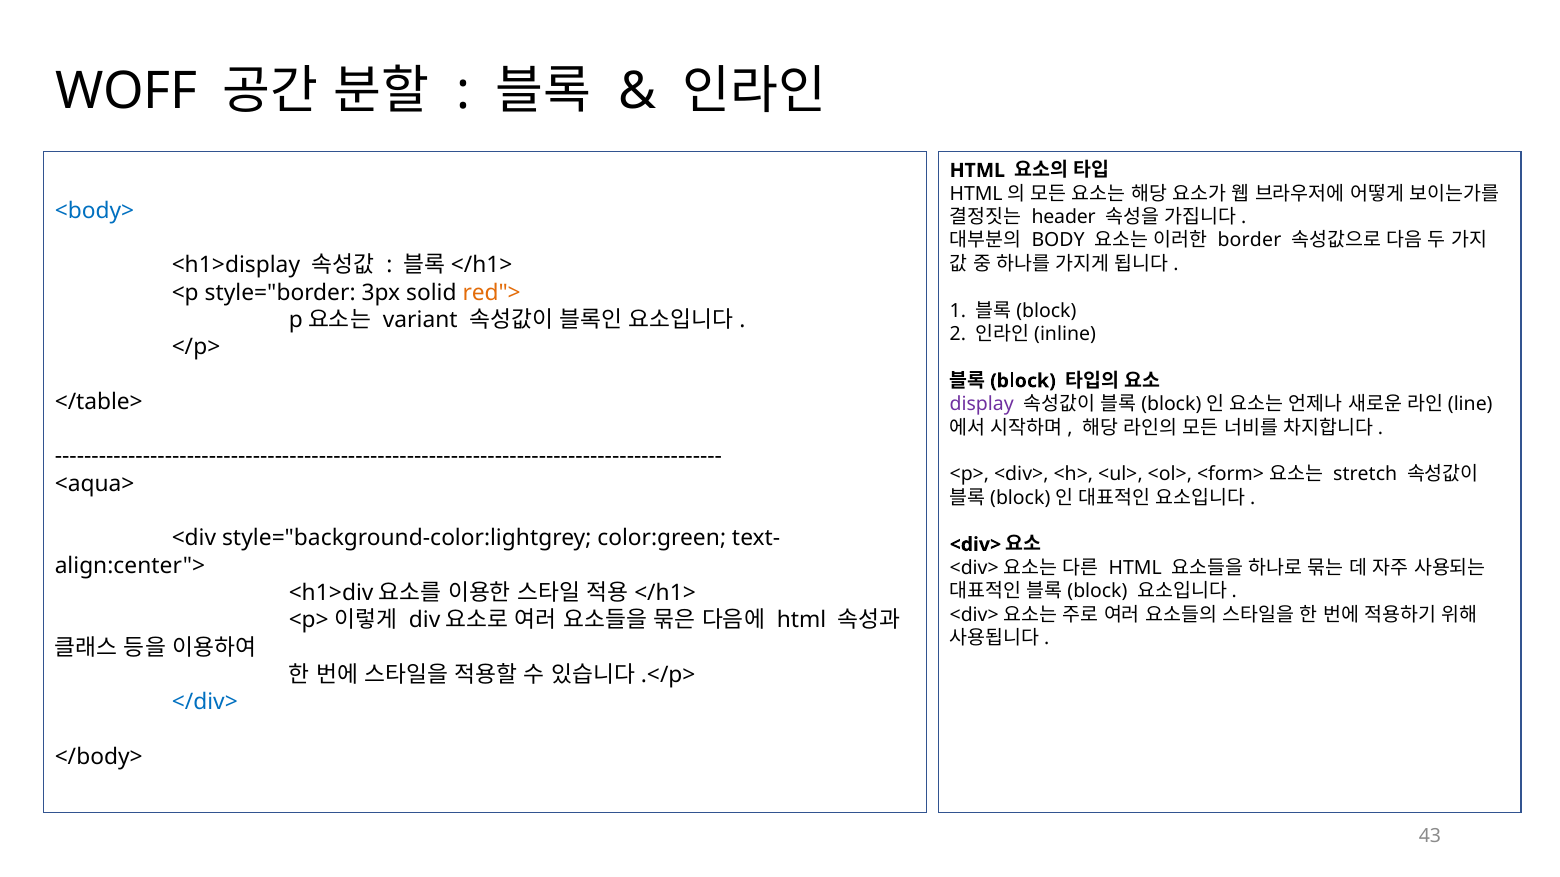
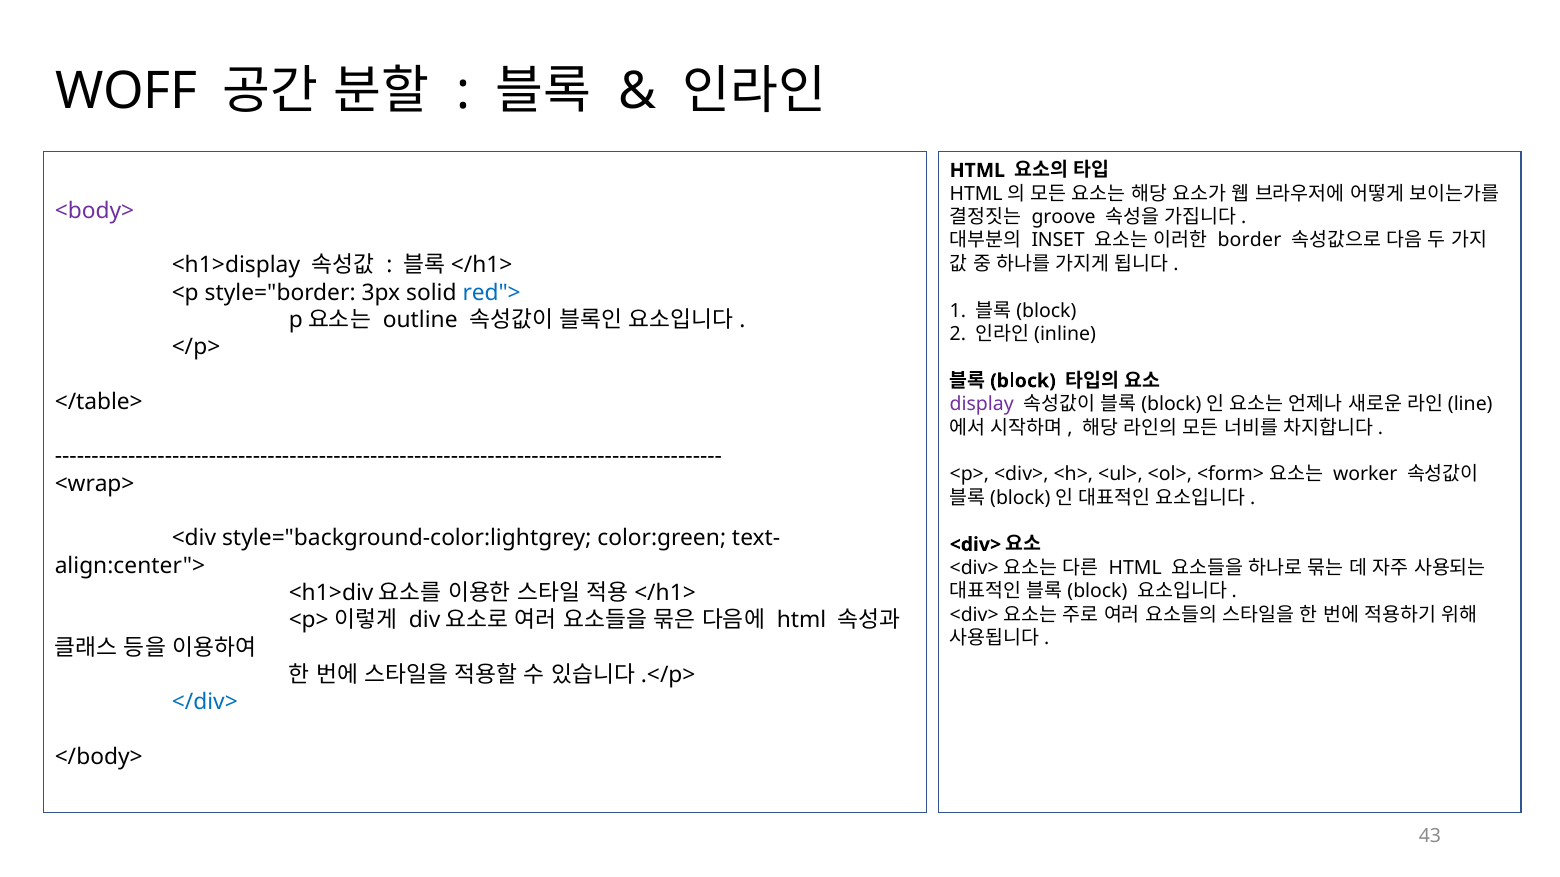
<body> colour: blue -> purple (95, 211)
header: header -> groove (1064, 217)
BODY: BODY -> INSET (1058, 241)
red"> colour: orange -> blue (492, 293)
variant: variant -> outline (420, 320)
stretch: stretch -> worker (1365, 475)
<aqua>: <aqua> -> <wrap> (95, 484)
